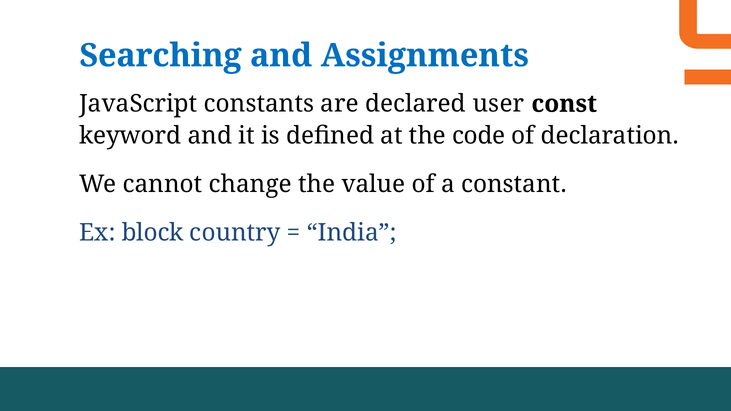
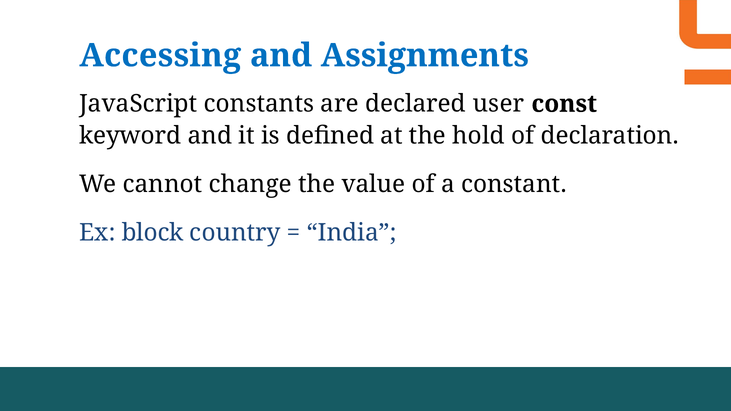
Searching: Searching -> Accessing (160, 56)
code: code -> hold (479, 136)
